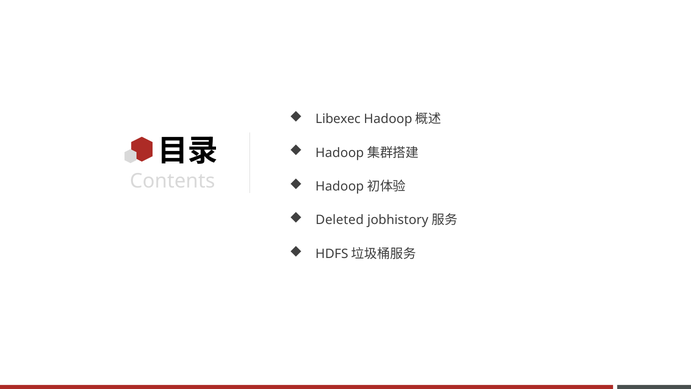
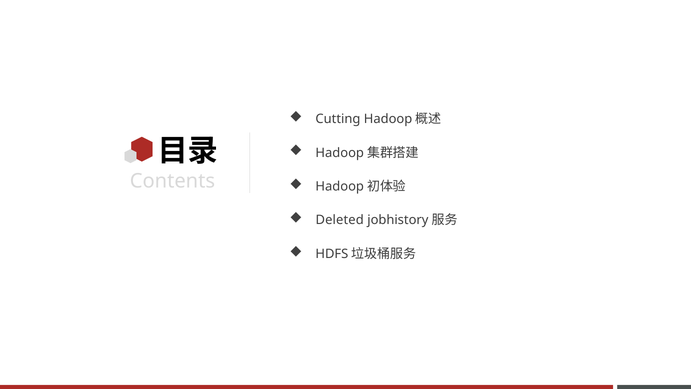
Libexec: Libexec -> Cutting (338, 119)
